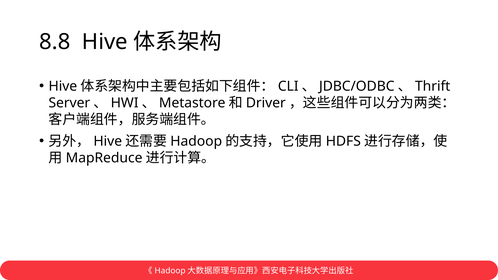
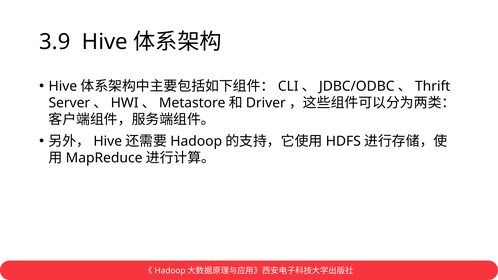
8.8: 8.8 -> 3.9 (55, 42)
